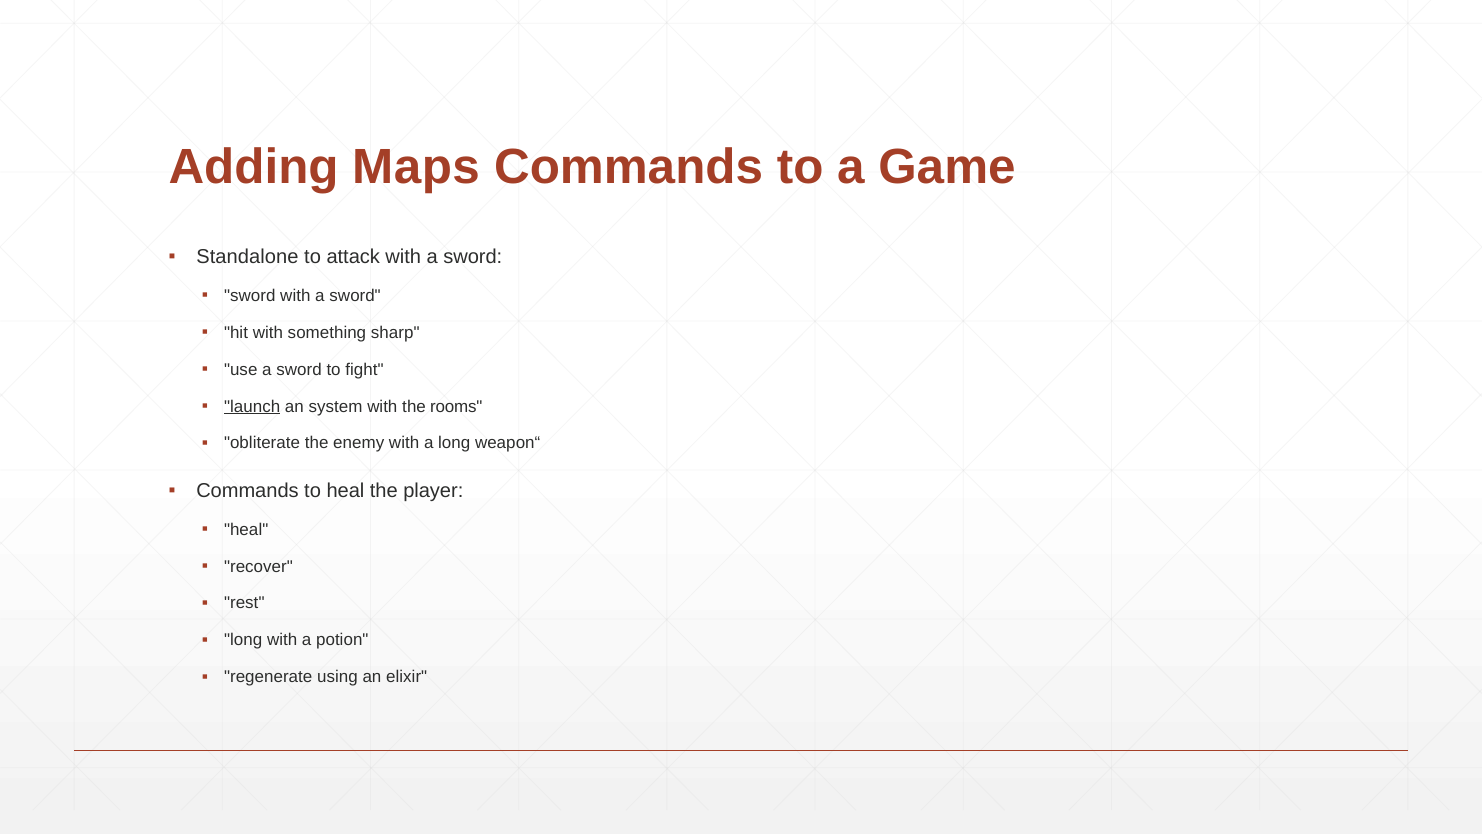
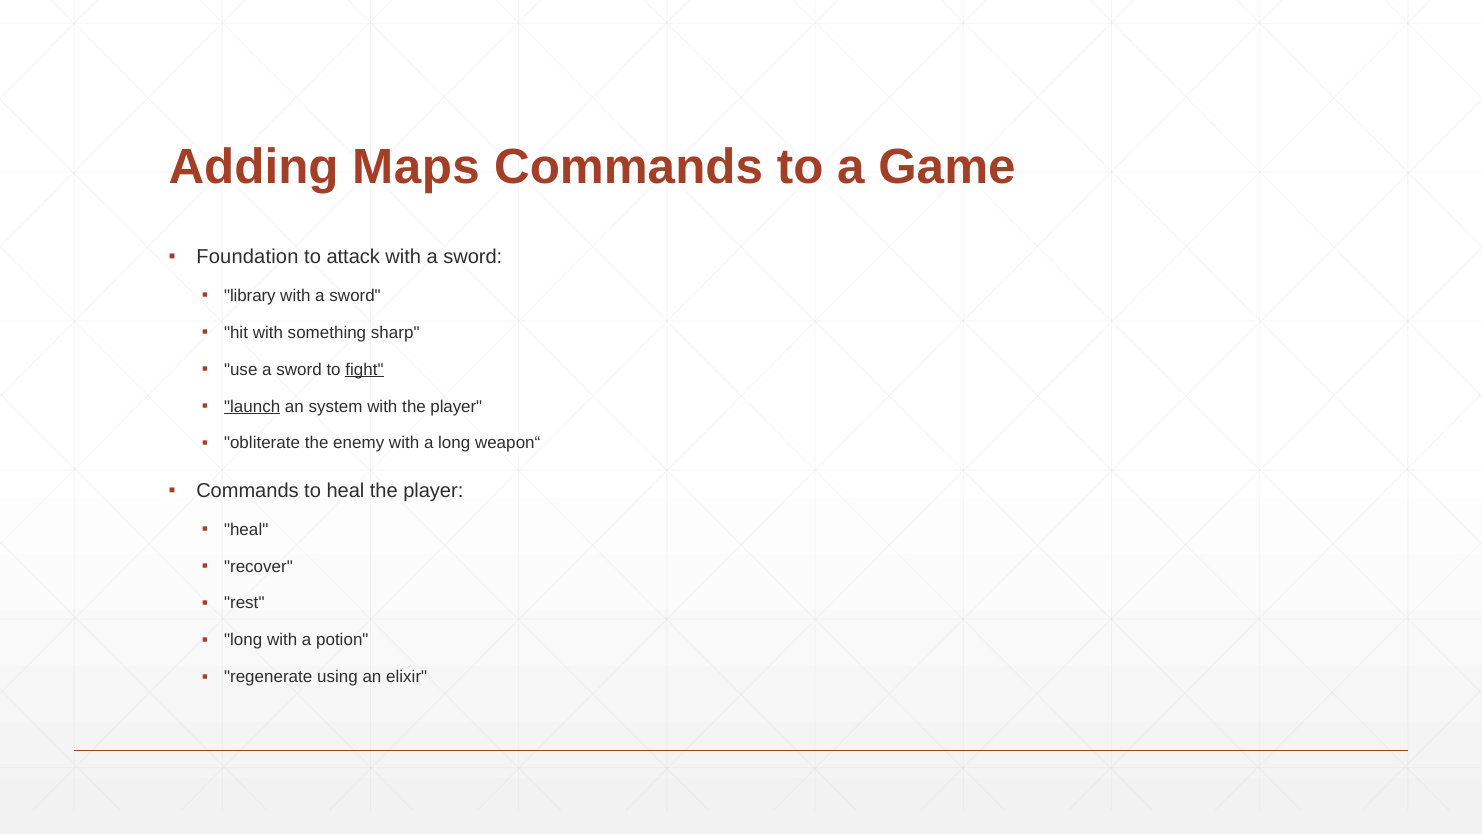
Standalone: Standalone -> Foundation (247, 257)
sword: sword -> library (250, 296)
fight underline: none -> present (365, 369)
with the rooms: rooms -> player (456, 406)
